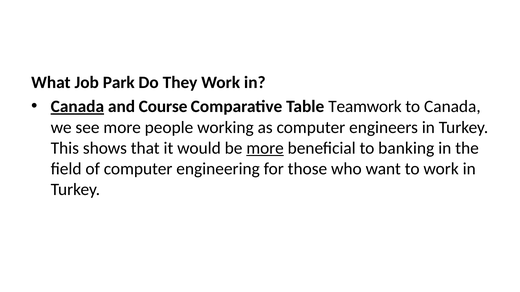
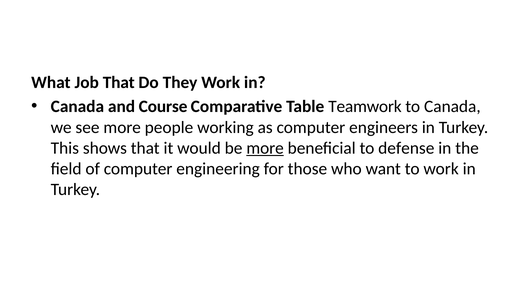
Job Park: Park -> That (119, 82)
Canada underline: present -> none (77, 107)
banking: banking -> defense (406, 148)
